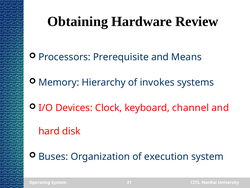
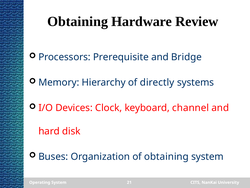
Means: Means -> Bridge (186, 57)
invokes: invokes -> directly (157, 82)
of execution: execution -> obtaining (166, 156)
